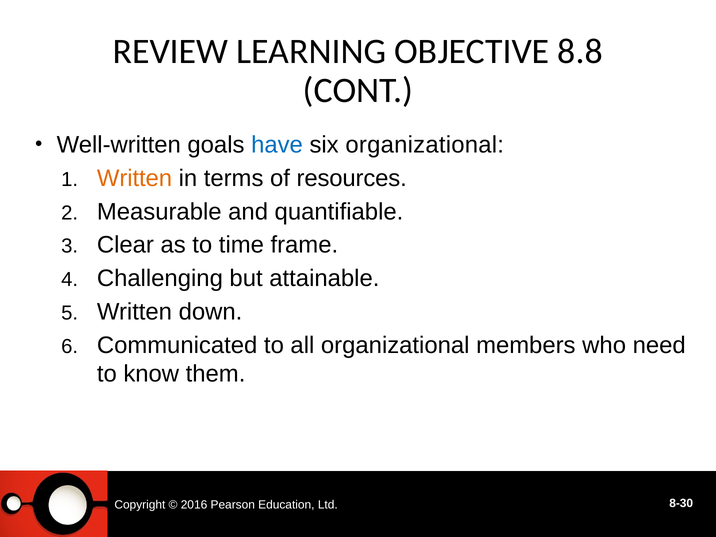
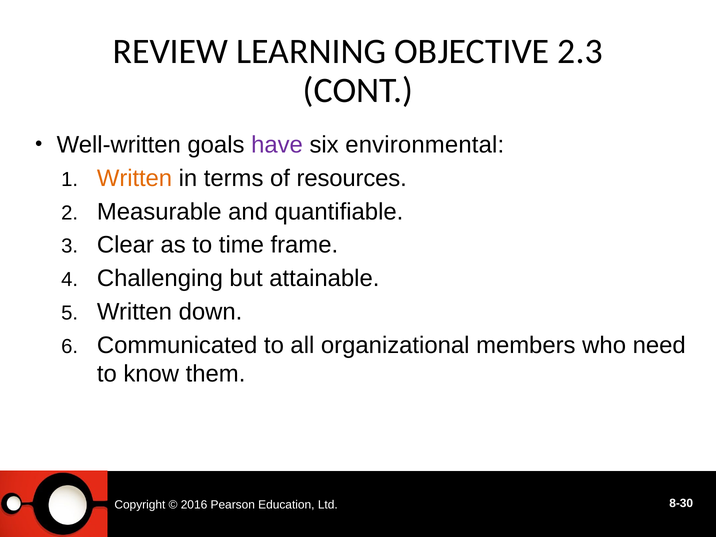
8.8: 8.8 -> 2.3 (580, 52)
have colour: blue -> purple (277, 145)
six organizational: organizational -> environmental (425, 145)
